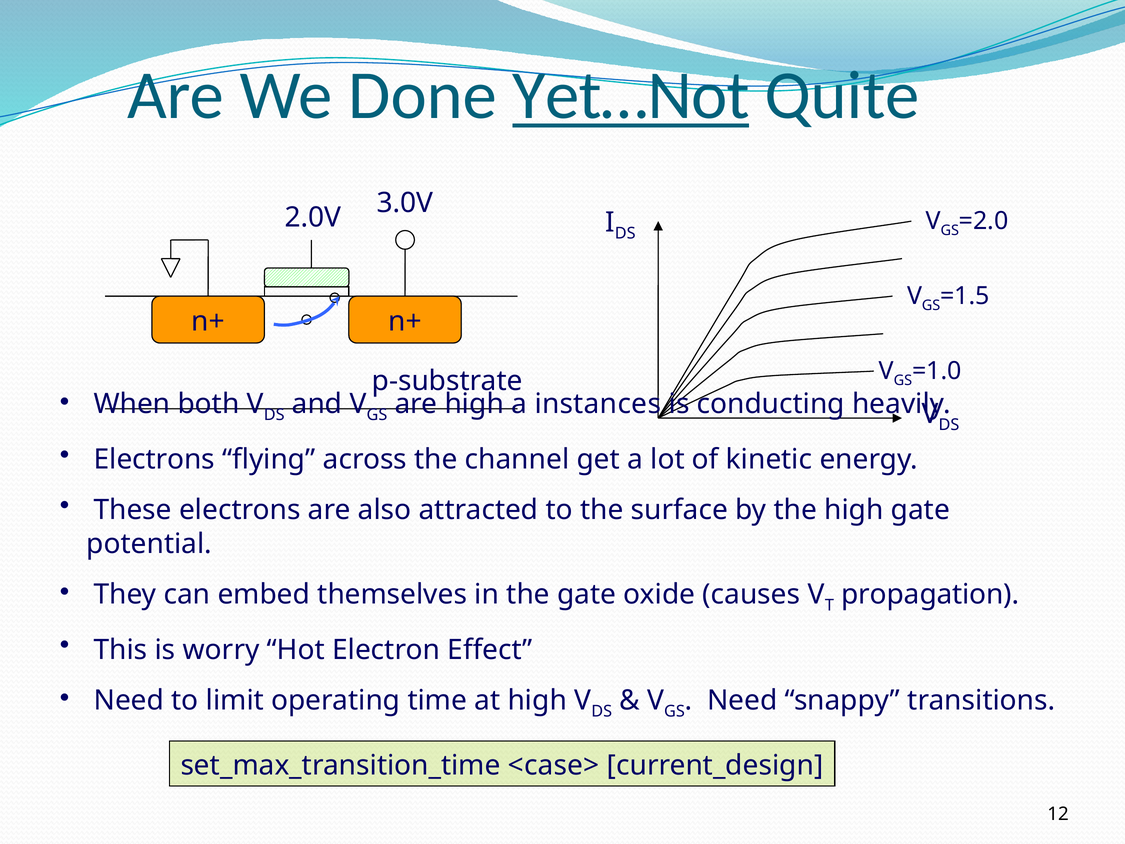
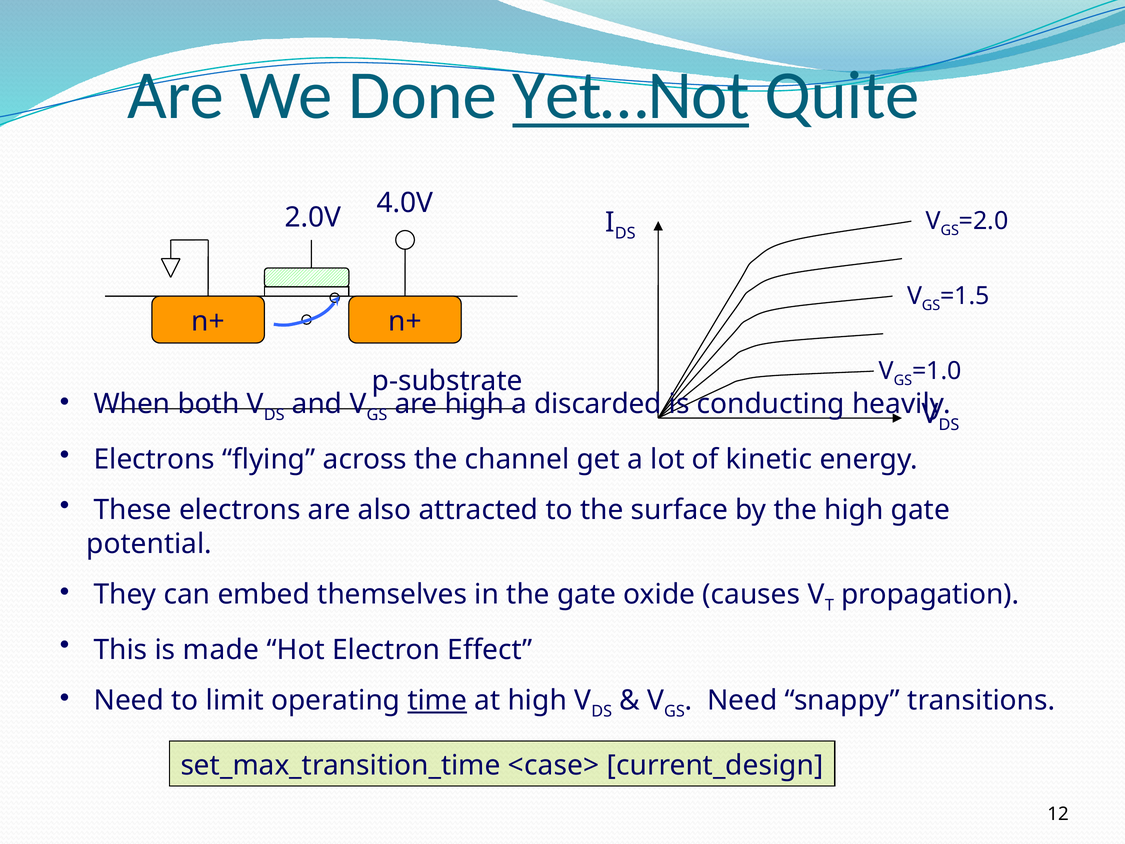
3.0V: 3.0V -> 4.0V (405, 203)
instances: instances -> discarded (598, 404)
worry: worry -> made (221, 650)
time underline: none -> present (437, 700)
